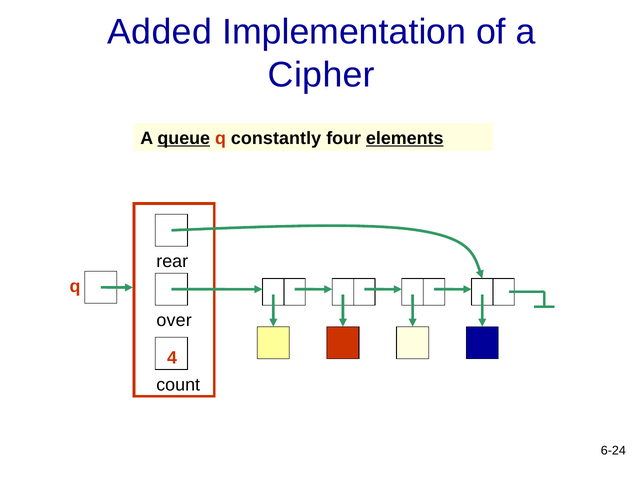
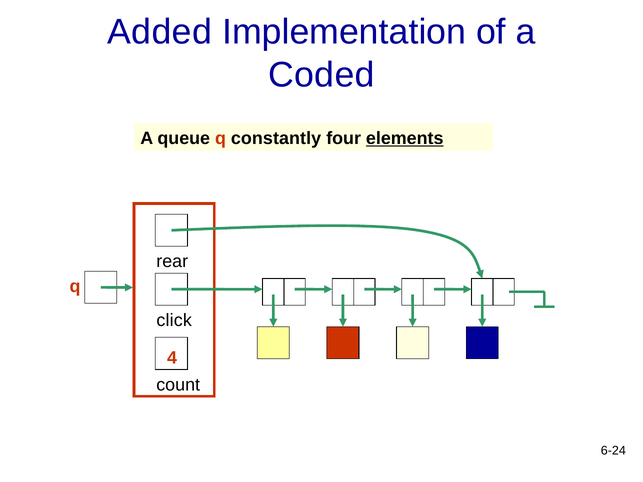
Cipher: Cipher -> Coded (321, 75)
queue underline: present -> none (184, 138)
over: over -> click (174, 321)
